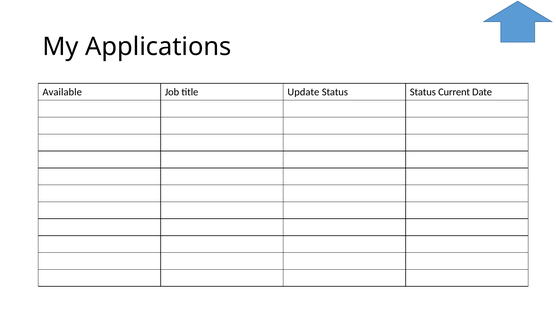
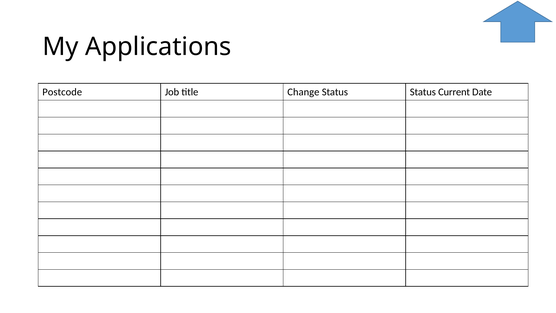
Available: Available -> Postcode (62, 92)
Update: Update -> Change (303, 92)
